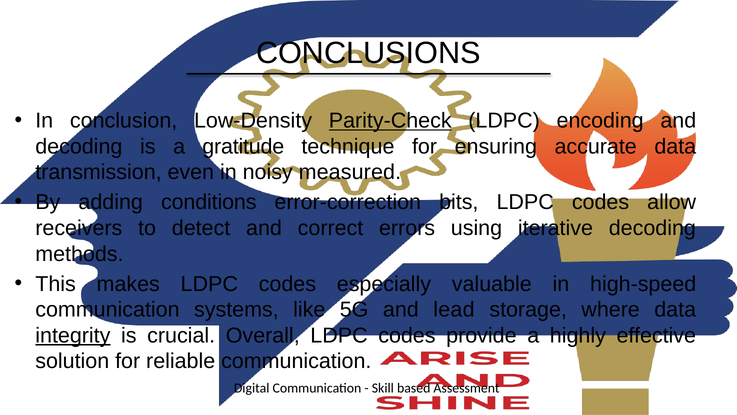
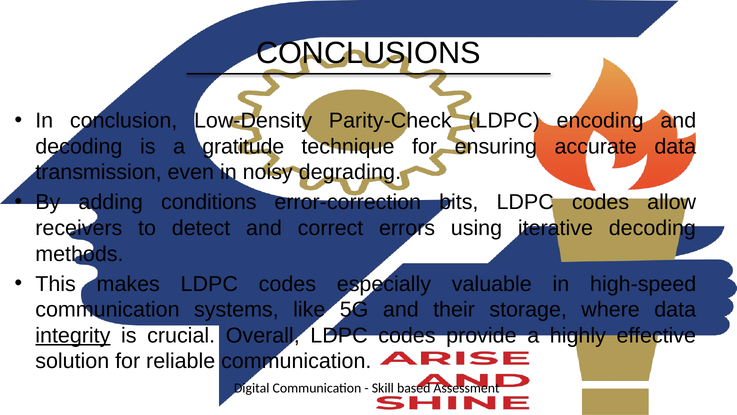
Parity-Check underline: present -> none (390, 121)
measured: measured -> degrading (350, 172)
lead: lead -> their (454, 309)
